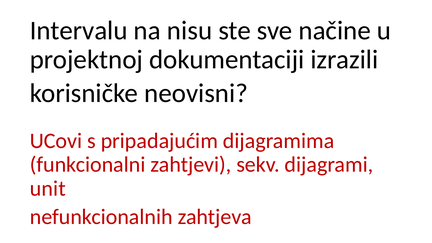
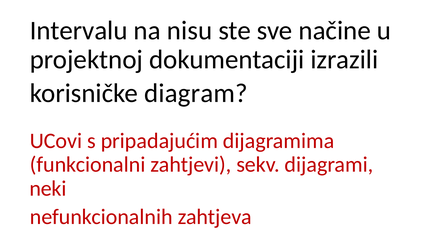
neovisni: neovisni -> diagram (196, 93)
unit: unit -> neki (48, 188)
